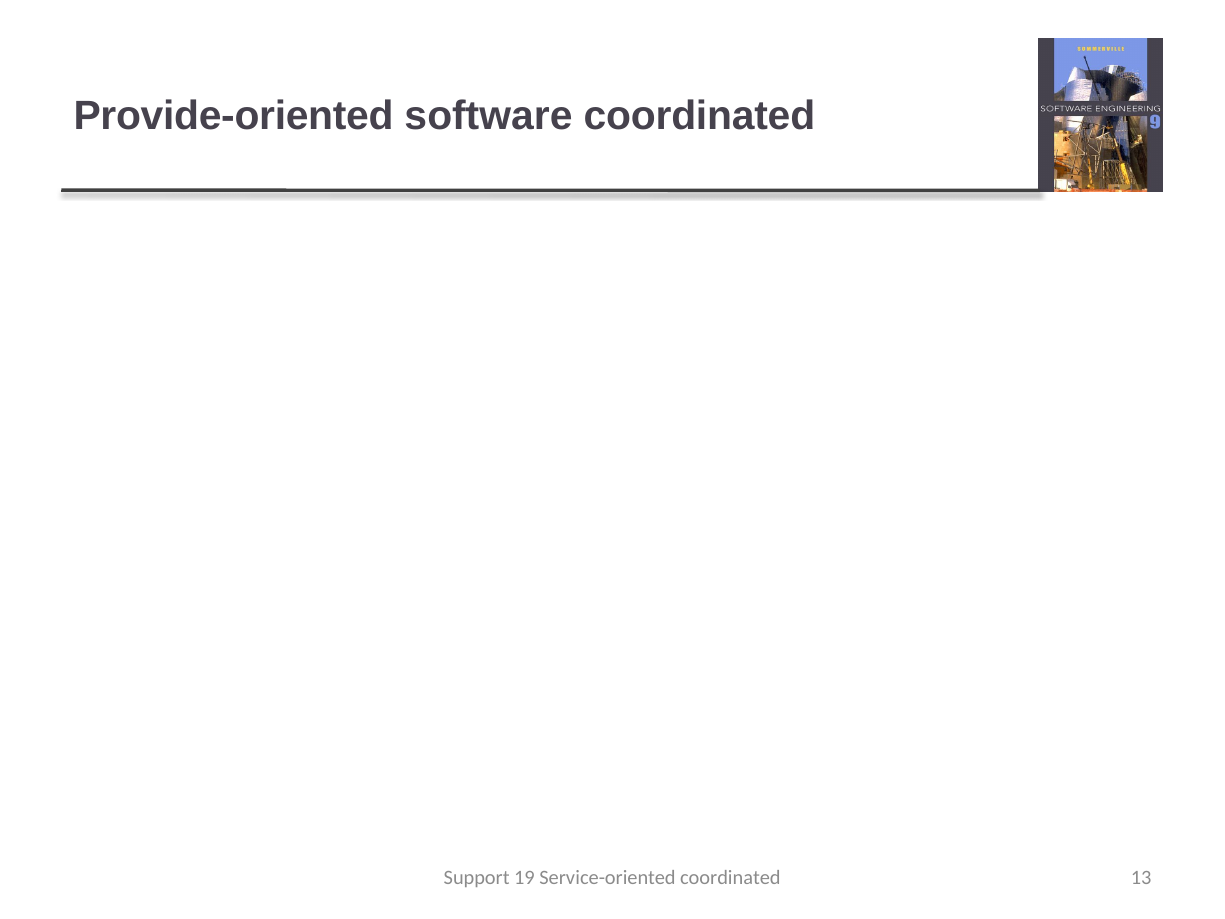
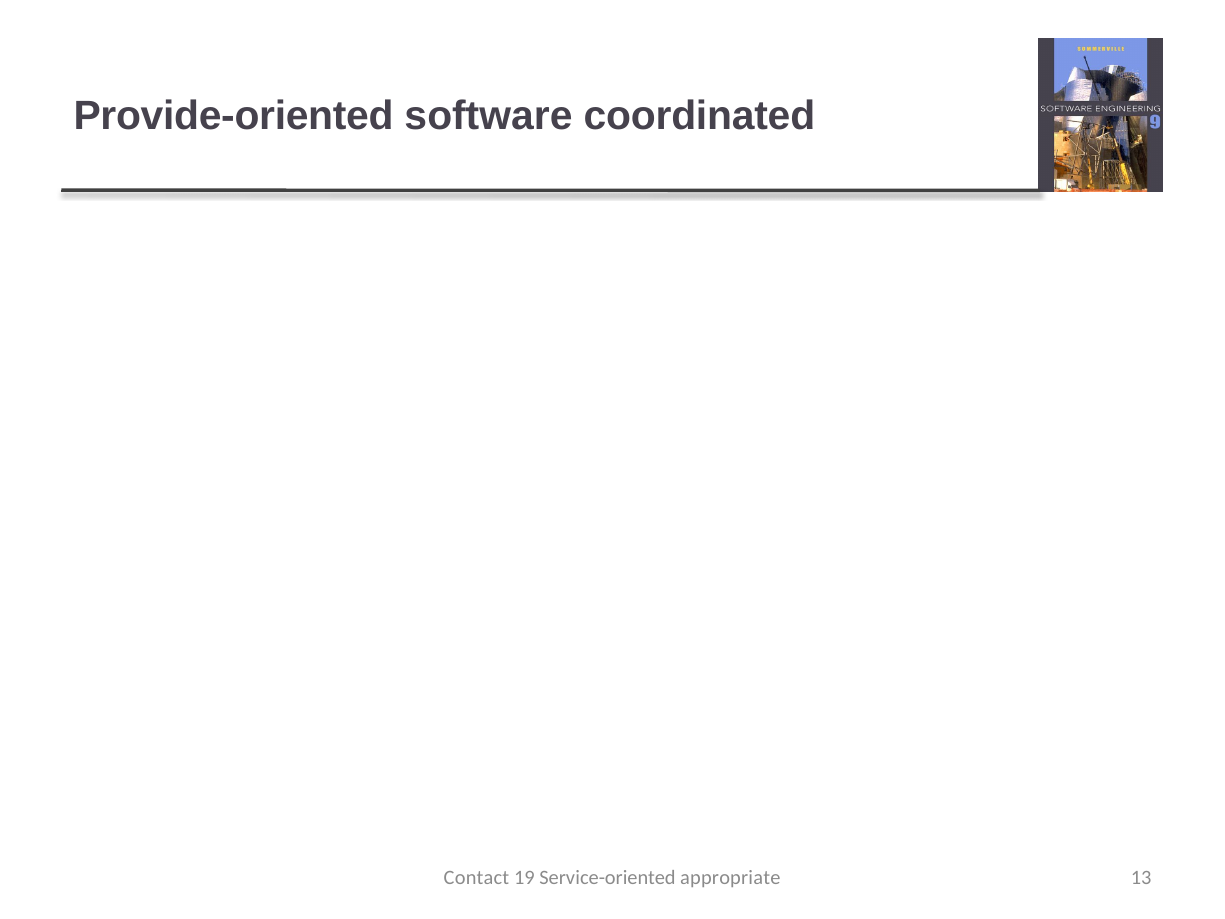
Support: Support -> Contact (477, 877)
Service-oriented coordinated: coordinated -> appropriate (730, 877)
